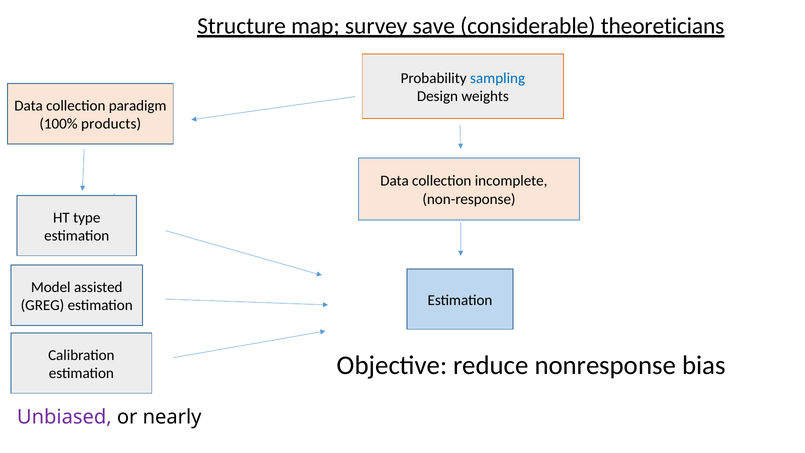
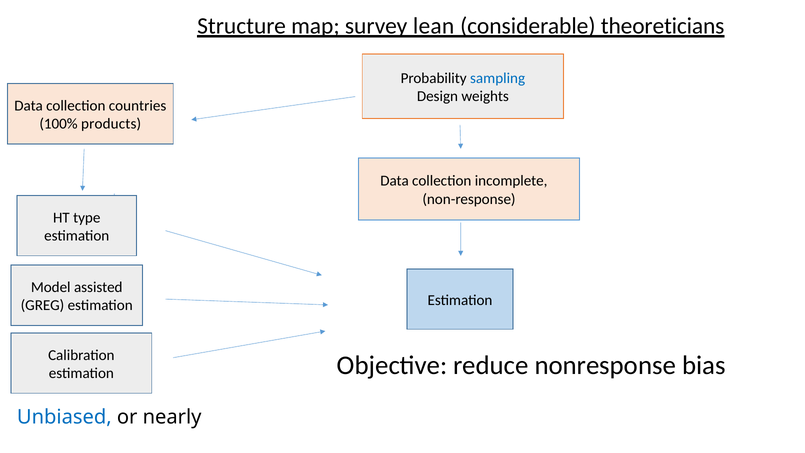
save: save -> lean (434, 26)
paradigm: paradigm -> countries (138, 106)
Unbiased colour: purple -> blue (64, 417)
